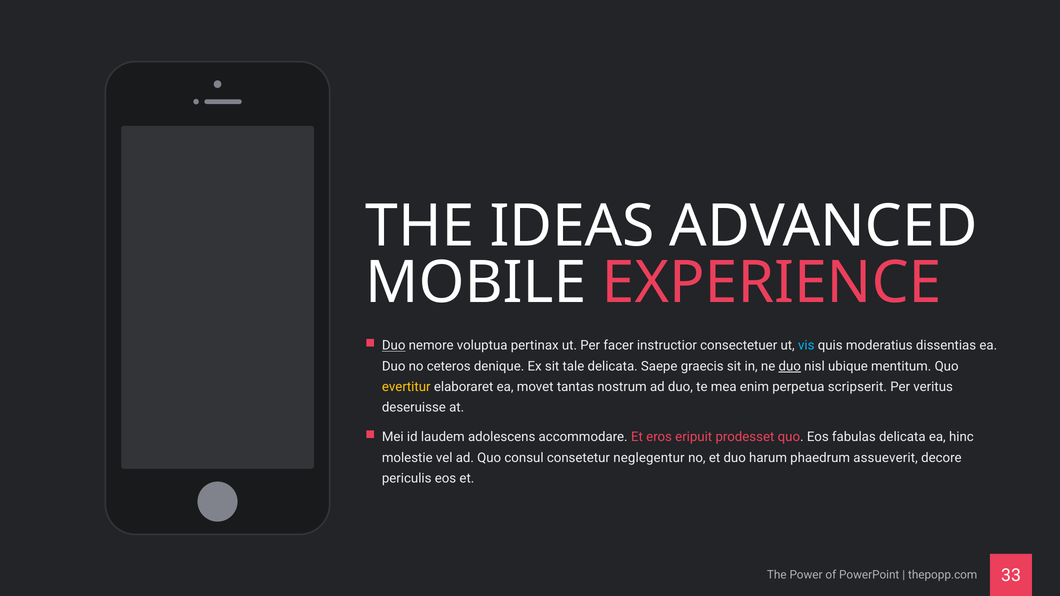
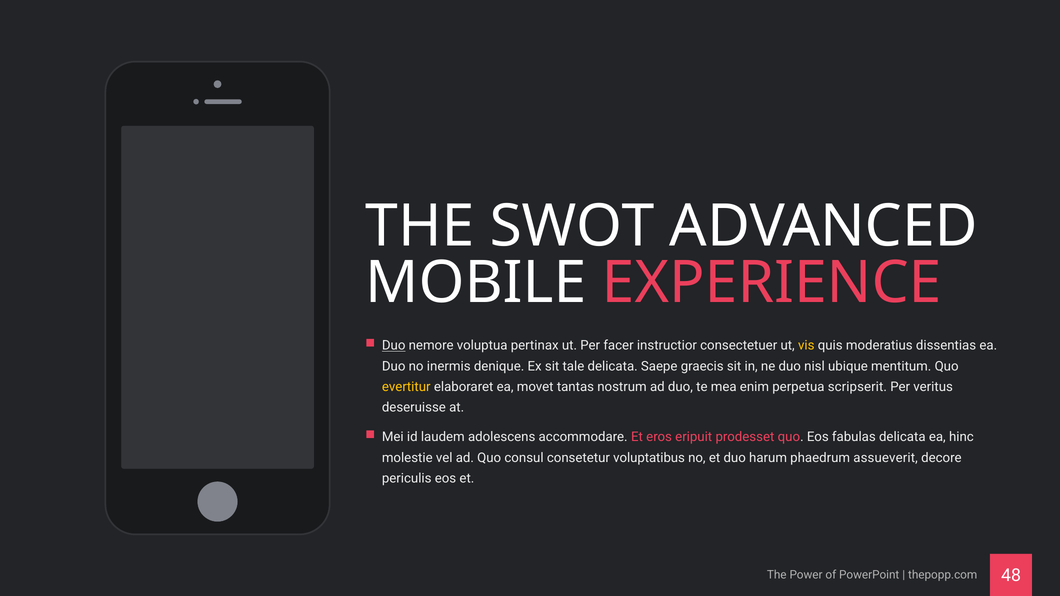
IDEAS: IDEAS -> SWOT (572, 226)
vis colour: light blue -> yellow (806, 346)
ceteros: ceteros -> inermis (449, 366)
duo underline: present -> none (790, 366)
neglegentur: neglegentur -> voluptatibus (649, 458)
33: 33 -> 48 (1011, 575)
